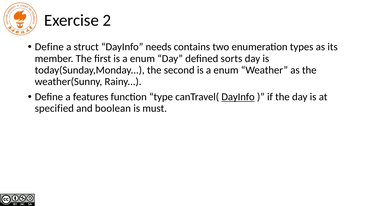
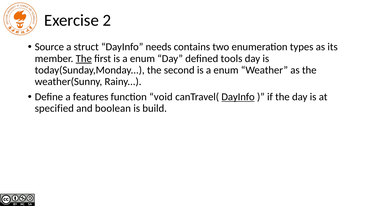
Define: Define -> Source (49, 47)
The underline: none -> present (84, 58)
sorts: sorts -> tools (231, 58)
type: type -> void (161, 97)
must: must -> build (155, 108)
